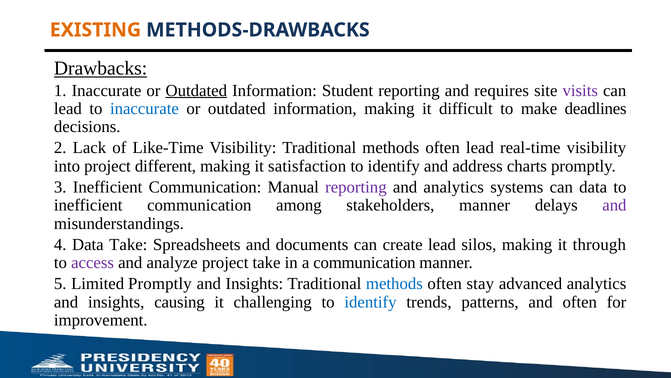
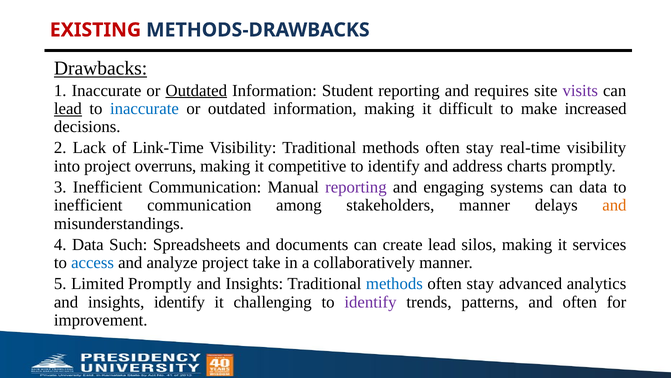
EXISTING colour: orange -> red (95, 30)
lead underline: none -> present (68, 108)
deadlines: deadlines -> increased (596, 108)
Like-Time: Like-Time -> Link-Time (168, 148)
lead: lead -> stay (480, 148)
different: different -> overruns (166, 166)
satisfaction: satisfaction -> competitive (307, 166)
and analytics: analytics -> engaging (454, 187)
and colour: purple -> orange (614, 205)
Data Take: Take -> Such (128, 244)
through: through -> services (599, 244)
access colour: purple -> blue (93, 262)
a communication: communication -> collaboratively (364, 262)
insights causing: causing -> identify (179, 302)
identify colour: blue -> purple (370, 302)
